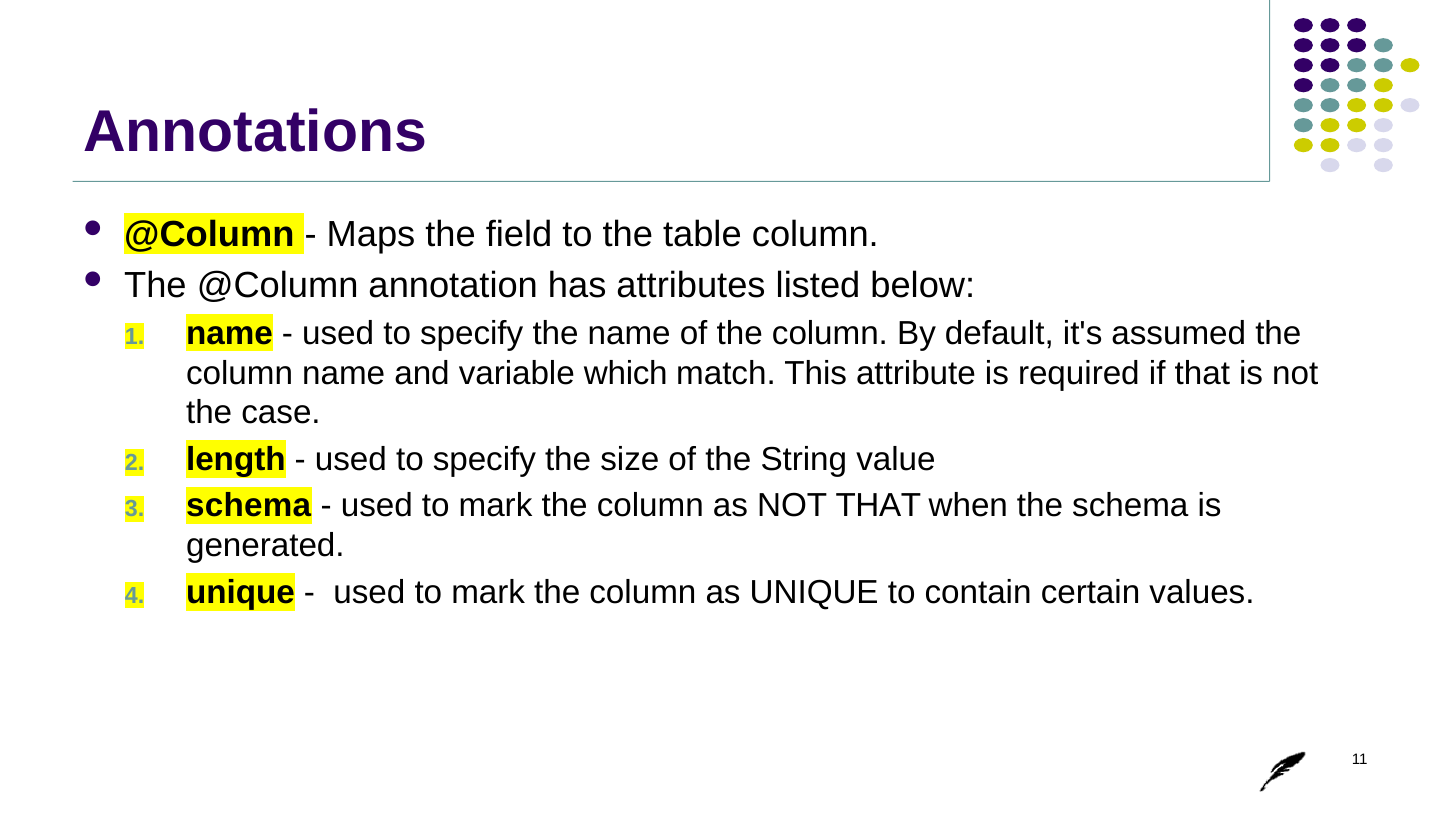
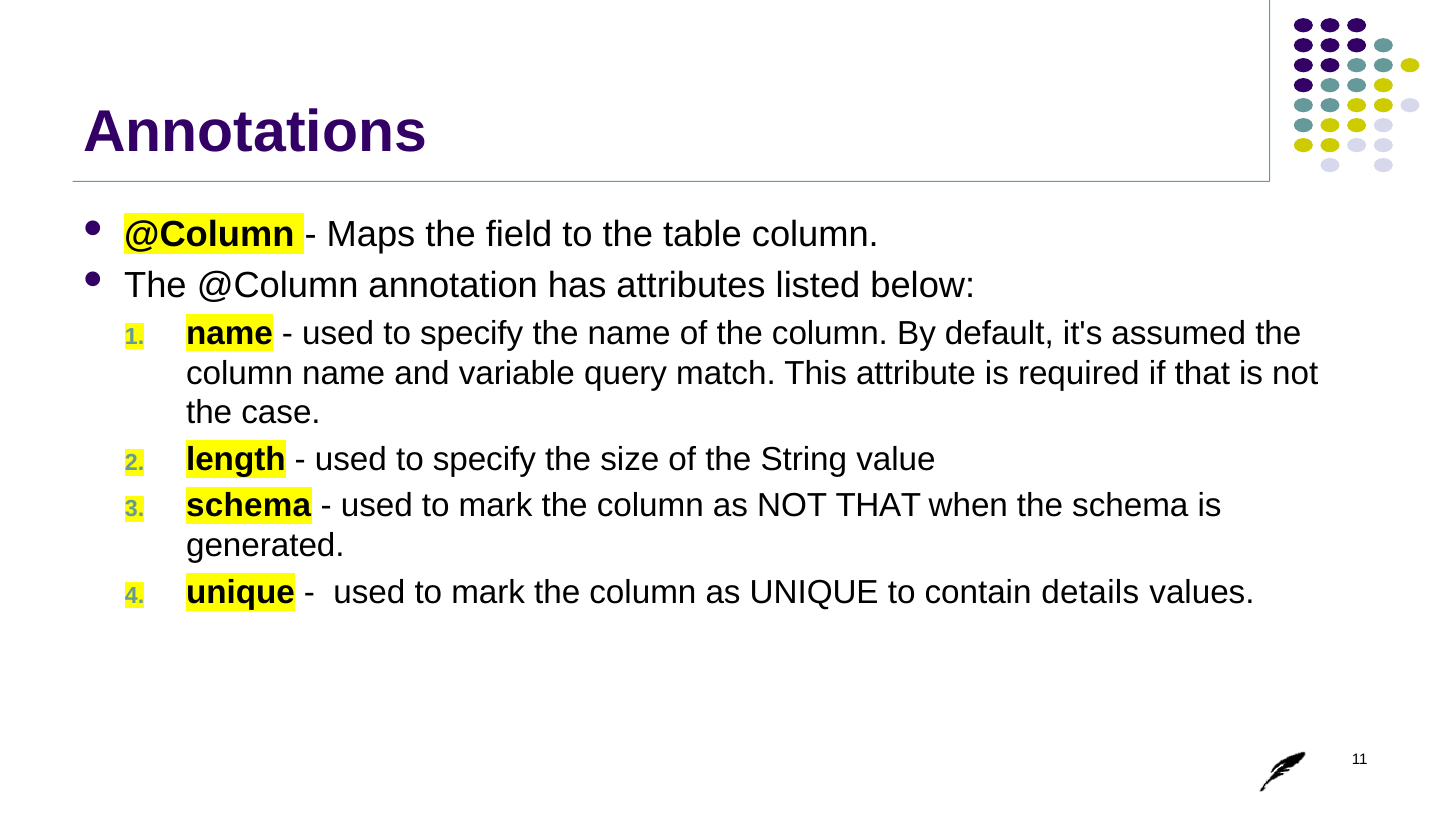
which: which -> query (626, 373)
certain: certain -> details (1090, 593)
